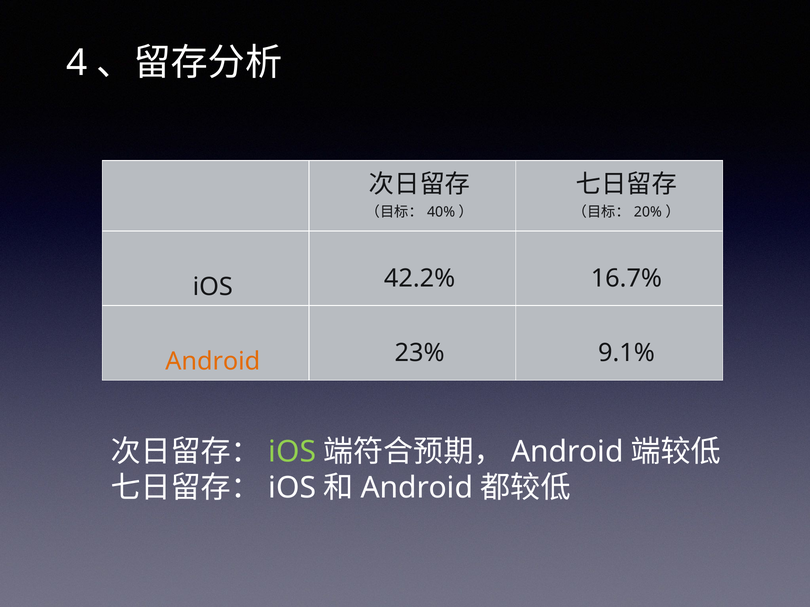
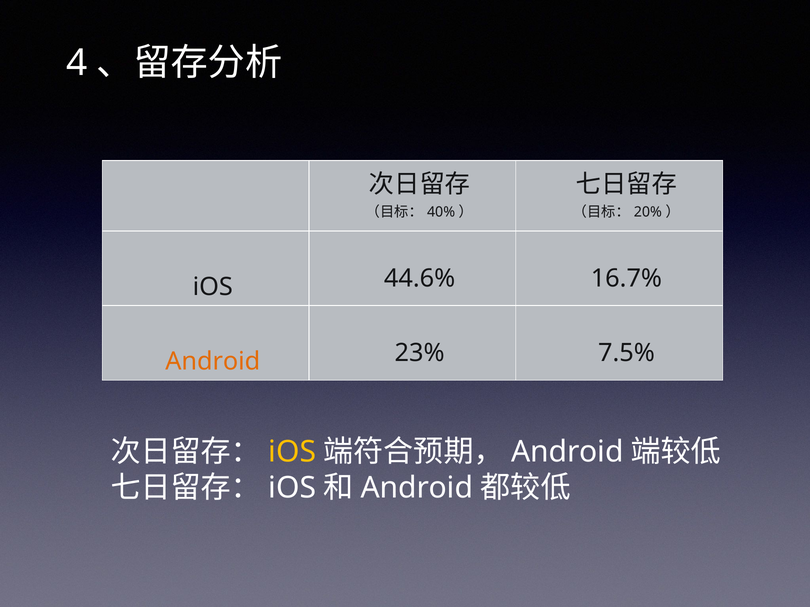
42.2%: 42.2% -> 44.6% (420, 279)
9.1%: 9.1% -> 7.5% (626, 353)
iOS colour: light green -> yellow (292, 452)
